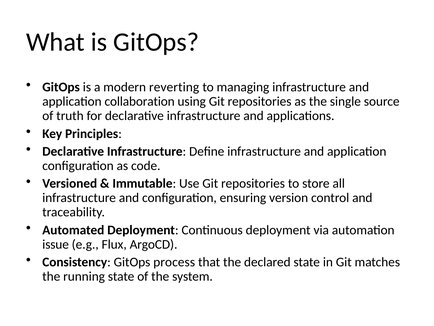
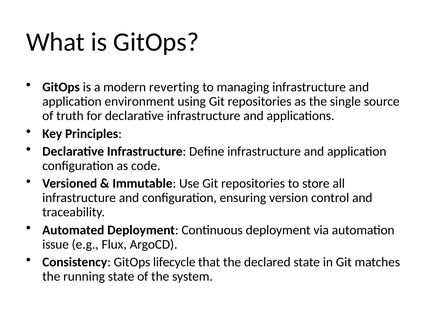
collaboration: collaboration -> environment (140, 101)
process: process -> lifecycle (174, 262)
